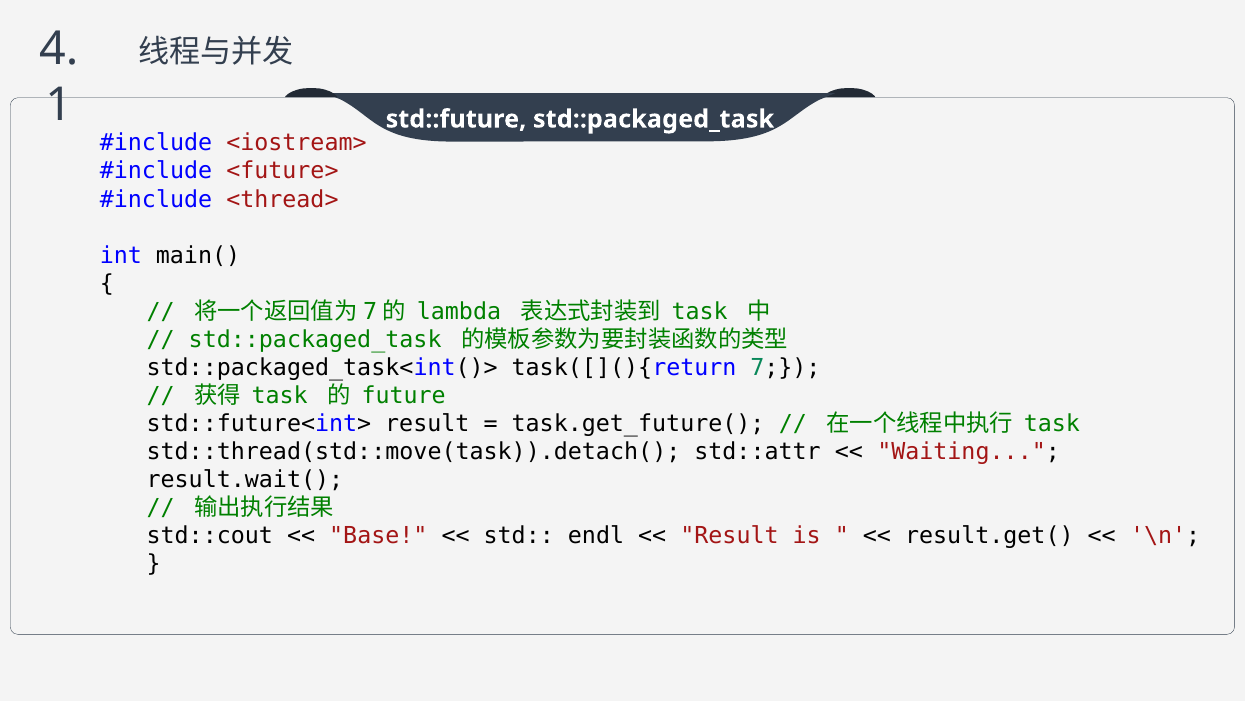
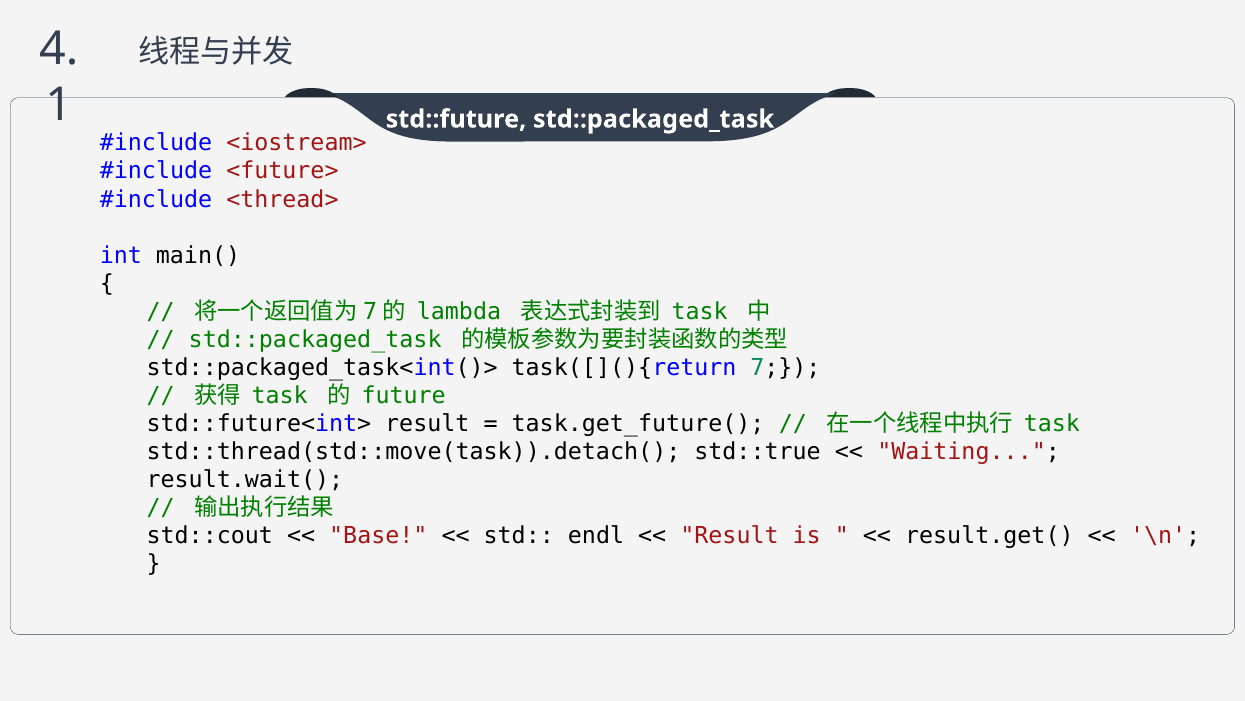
std::attr: std::attr -> std::true (758, 451)
